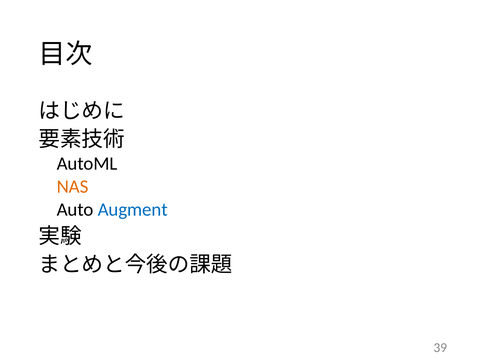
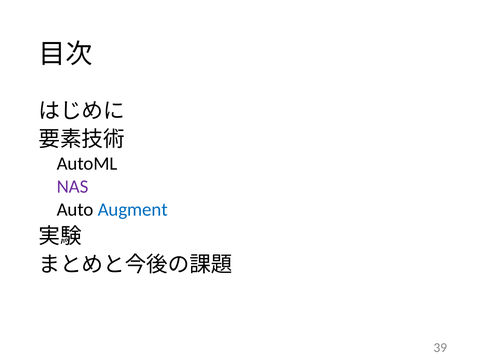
NAS colour: orange -> purple (73, 186)
